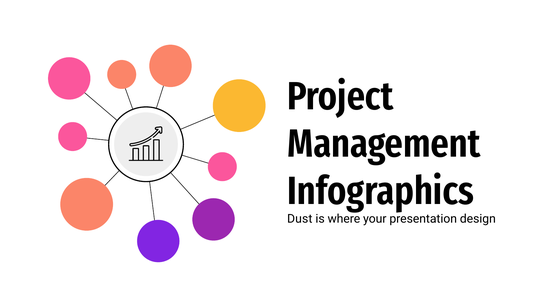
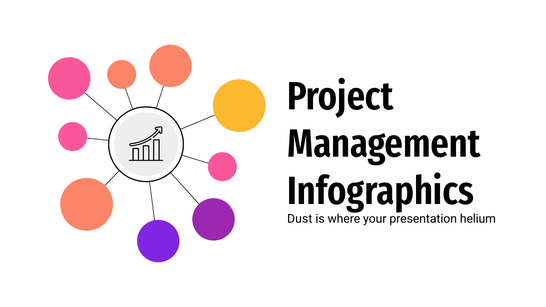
design: design -> helium (478, 219)
